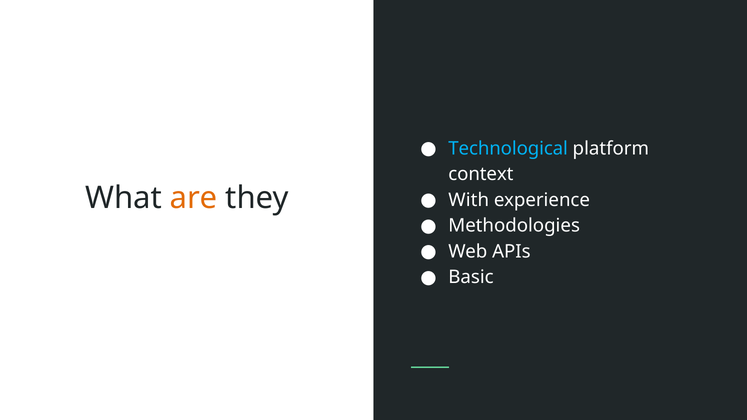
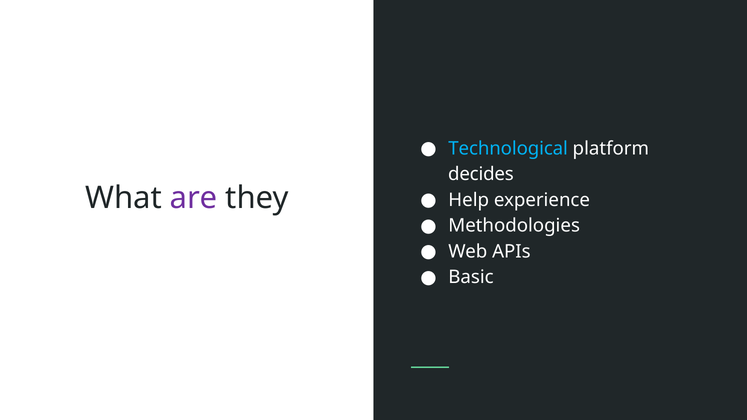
context: context -> decides (481, 174)
are colour: orange -> purple (194, 198)
With: With -> Help (469, 200)
